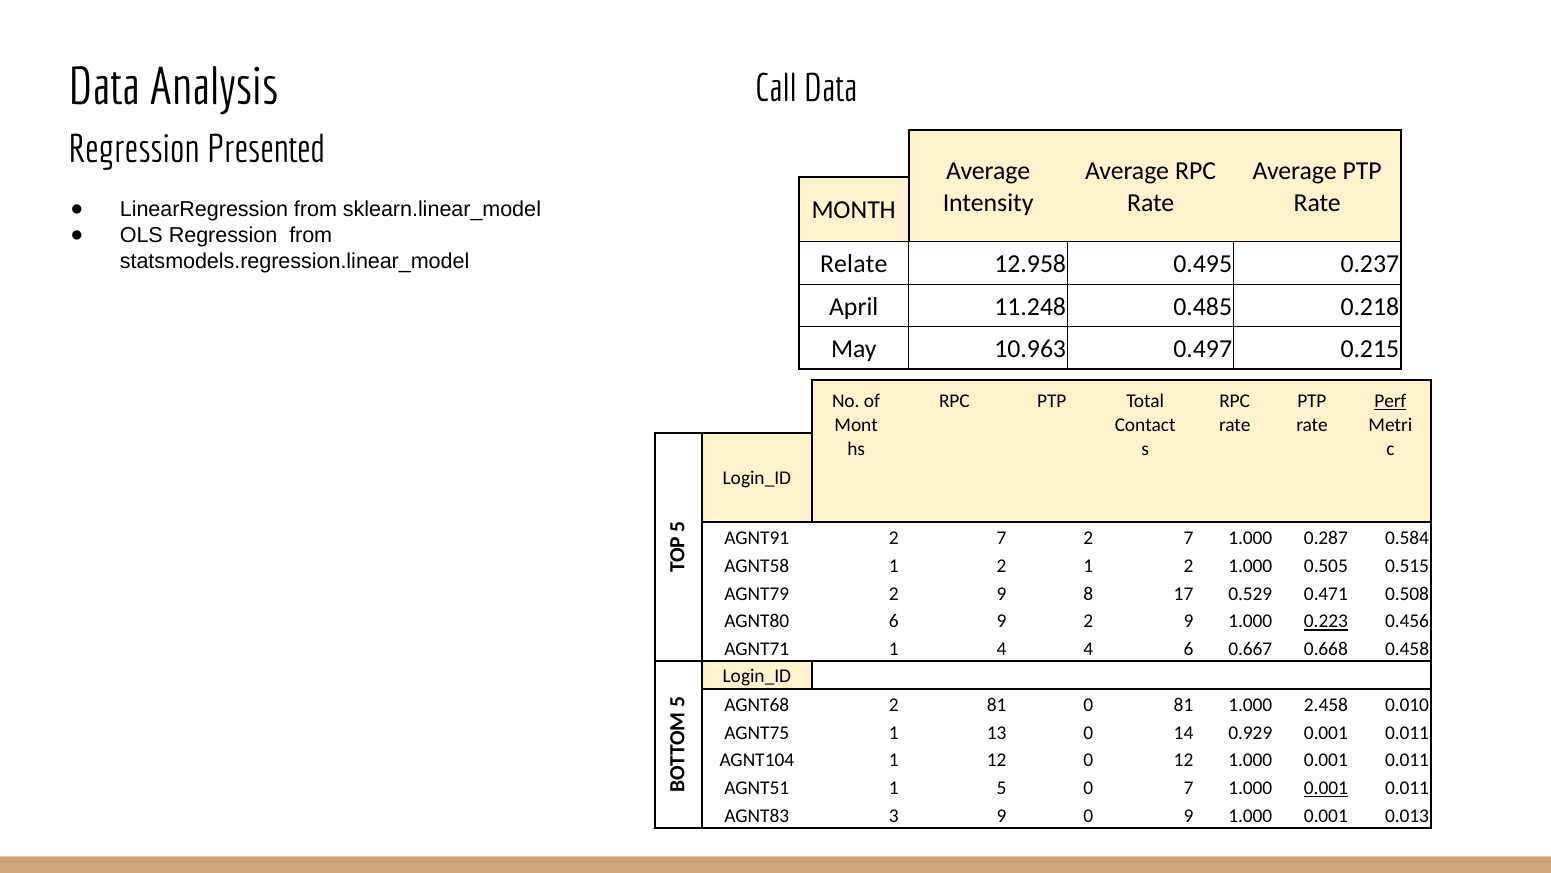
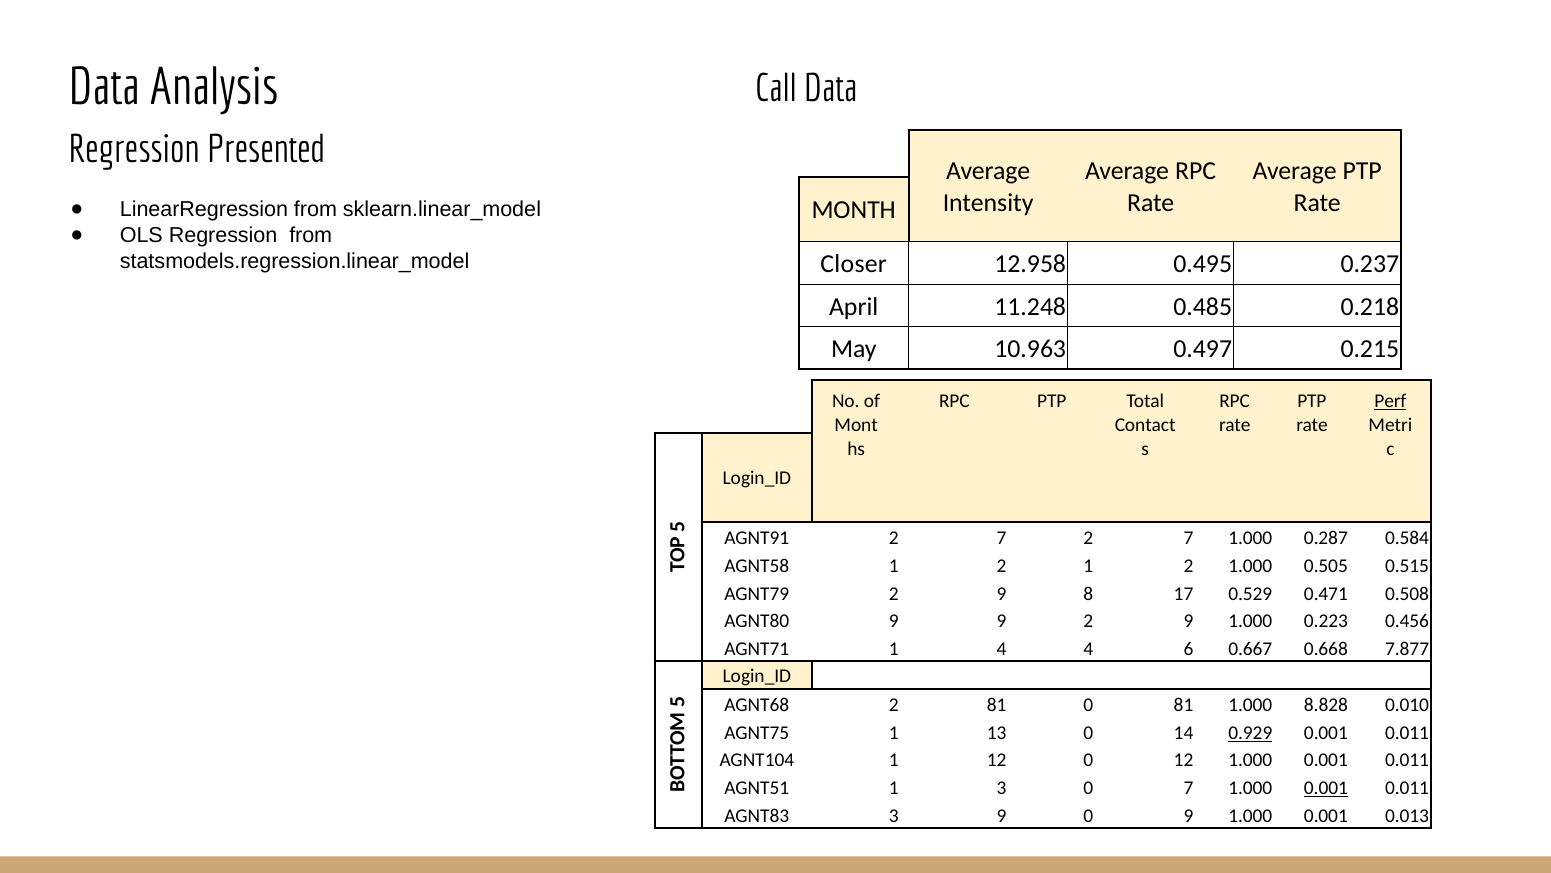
Relate: Relate -> Closer (854, 264)
AGNT80 6: 6 -> 9 (894, 621)
0.223 underline: present -> none (1326, 621)
0.458: 0.458 -> 7.877 (1407, 649)
2.458: 2.458 -> 8.828 (1326, 705)
0.929 underline: none -> present (1250, 732)
1 5: 5 -> 3 (1002, 788)
